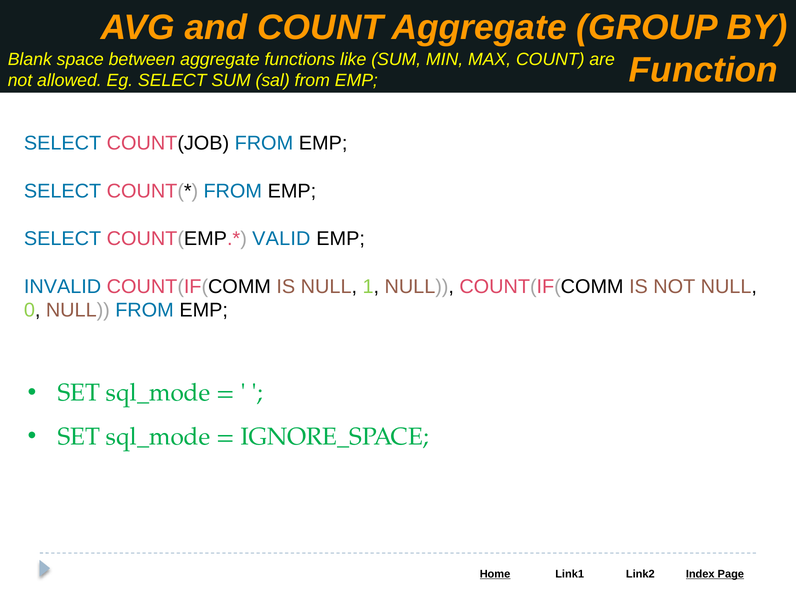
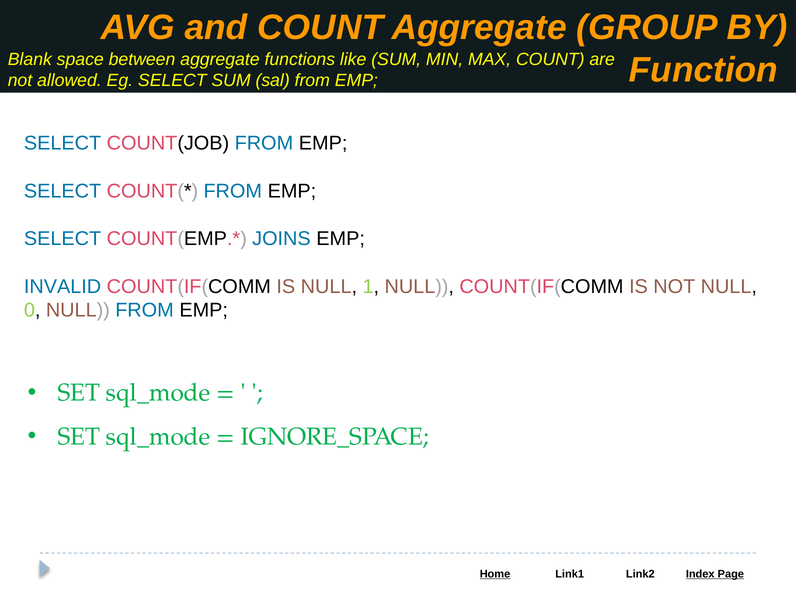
VALID: VALID -> JOINS (281, 239)
